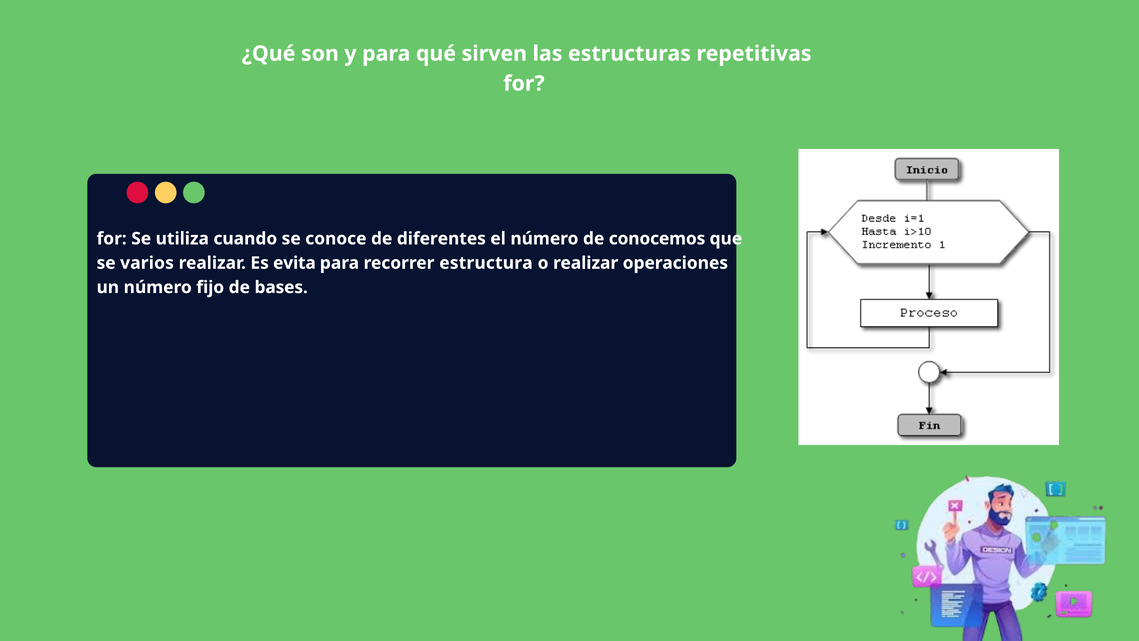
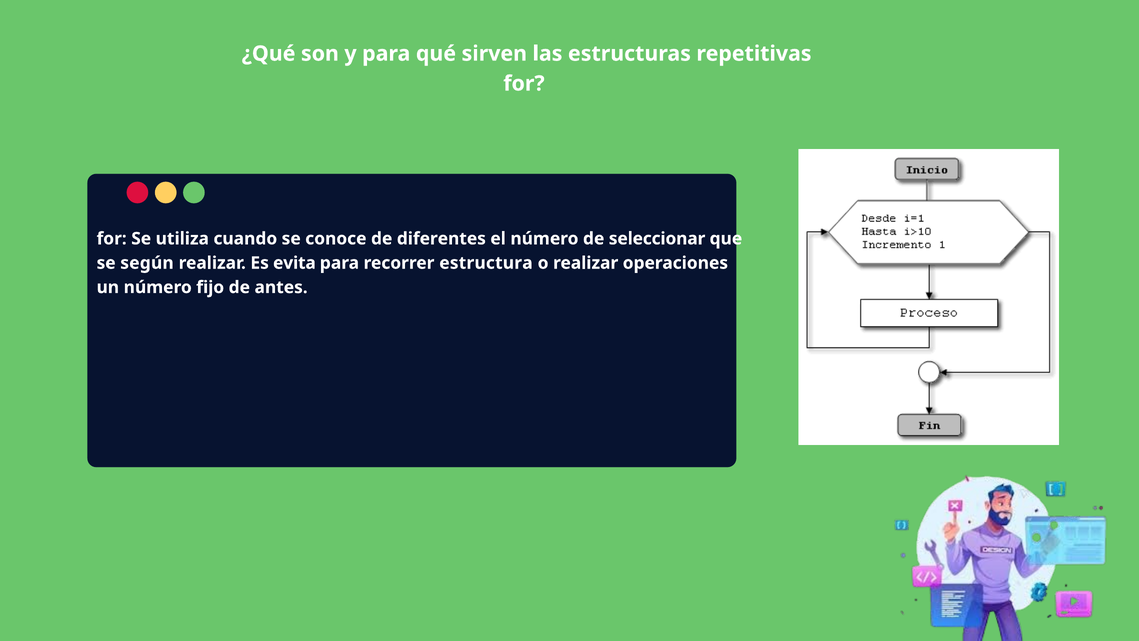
conocemos: conocemos -> seleccionar (657, 239)
varios: varios -> según (147, 263)
bases: bases -> antes (281, 287)
